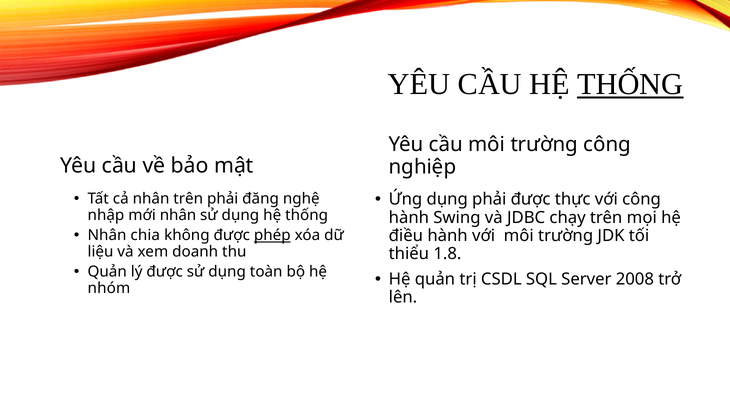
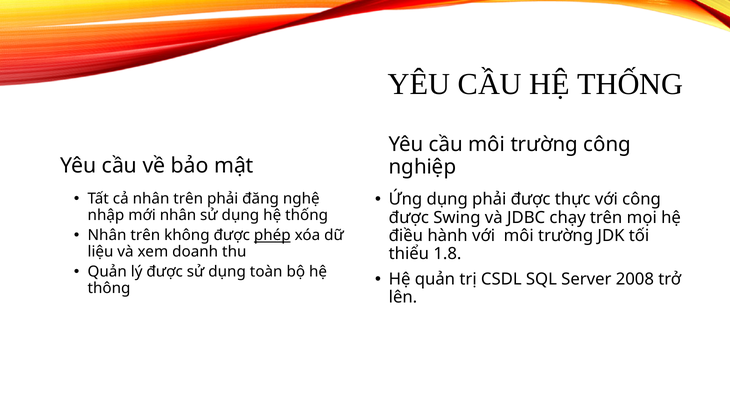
THỐNG underline: present -> none (630, 84)
hành: hành -> được (409, 217)
chia: chia -> trên (145, 235)
nhóm: nhóm -> thông (109, 288)
